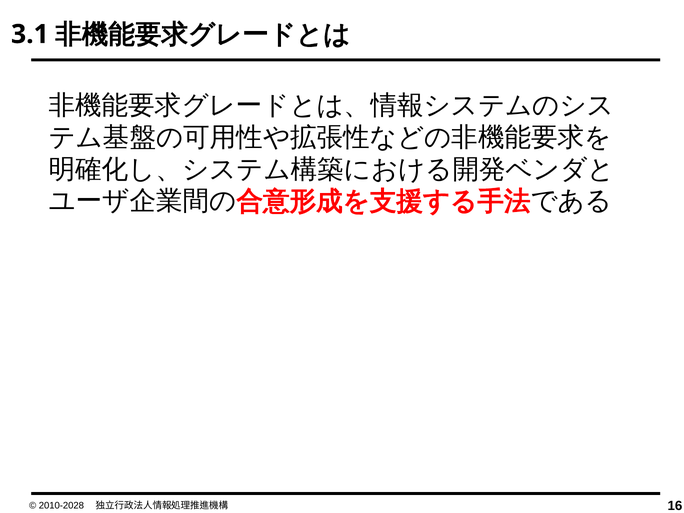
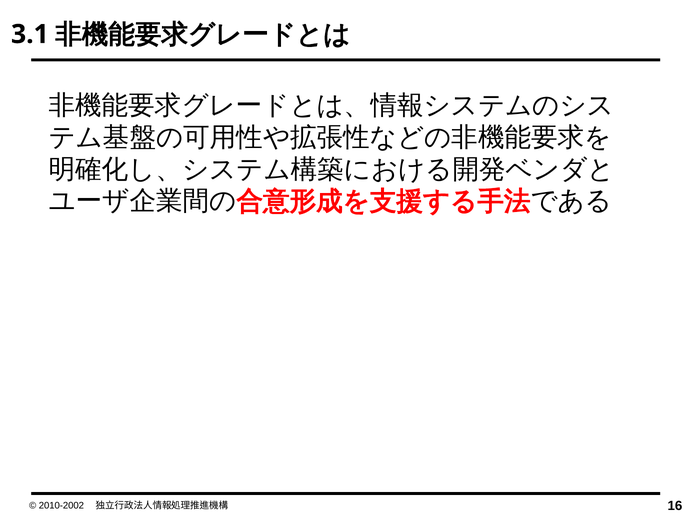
2010-2028: 2010-2028 -> 2010-2002 (61, 505)
